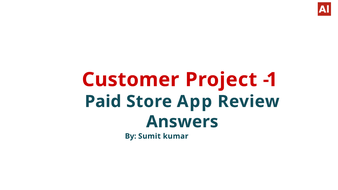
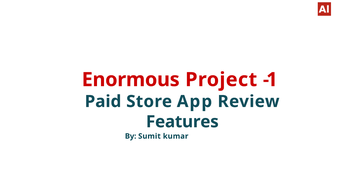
Customer: Customer -> Enormous (131, 80)
Answers: Answers -> Features (182, 122)
